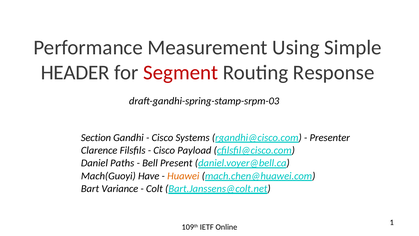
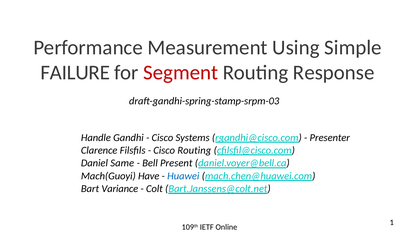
HEADER: HEADER -> FAILURE (75, 73)
Section: Section -> Handle (96, 137)
Cisco Payload: Payload -> Routing (194, 150)
Paths: Paths -> Same (122, 163)
Huawei colour: orange -> blue (183, 176)
